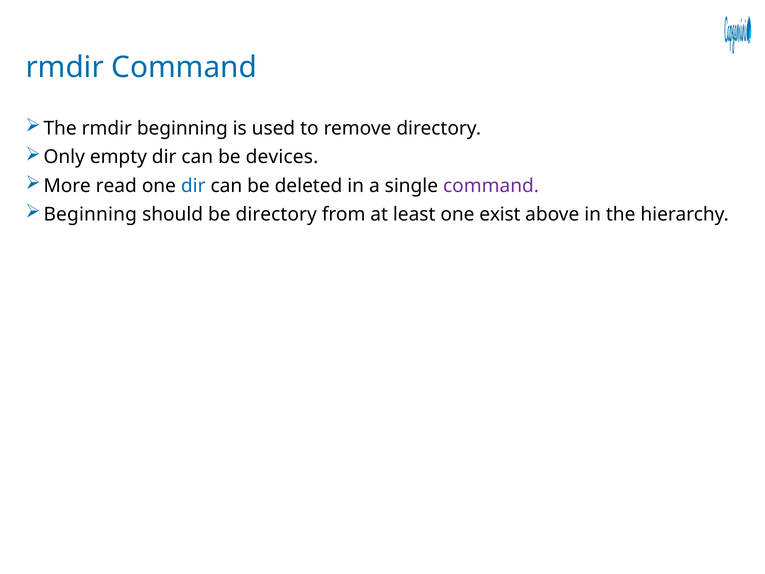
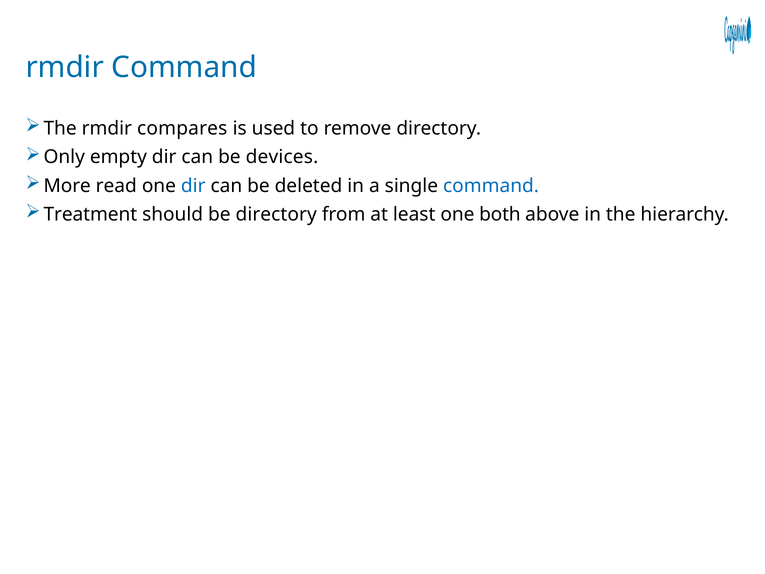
rmdir beginning: beginning -> compares (182, 128)
command colour: purple -> blue (491, 186)
Beginning: Beginning -> Treatment (90, 214)
exist: exist -> both (500, 214)
